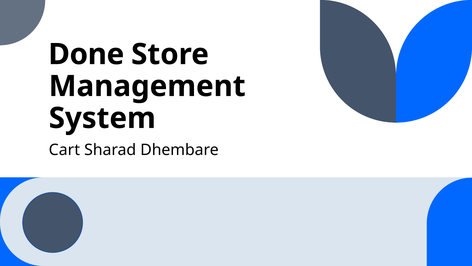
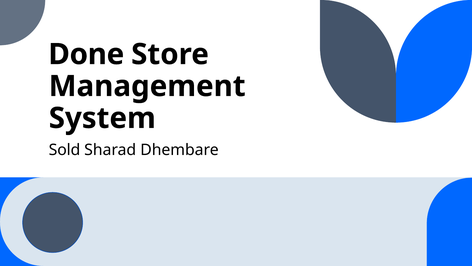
Cart: Cart -> Sold (65, 150)
